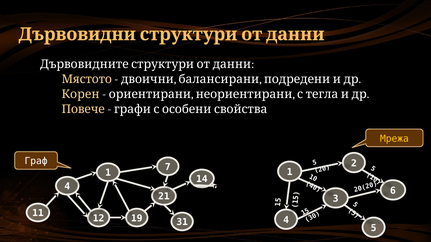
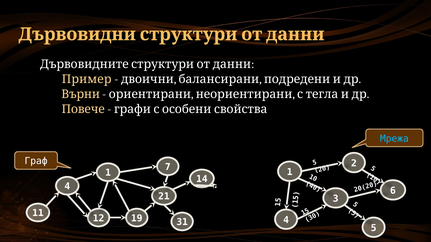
Мястото: Мястото -> Пример (87, 79)
Корен: Корен -> Върни (81, 94)
Мрежа colour: yellow -> light blue (394, 139)
